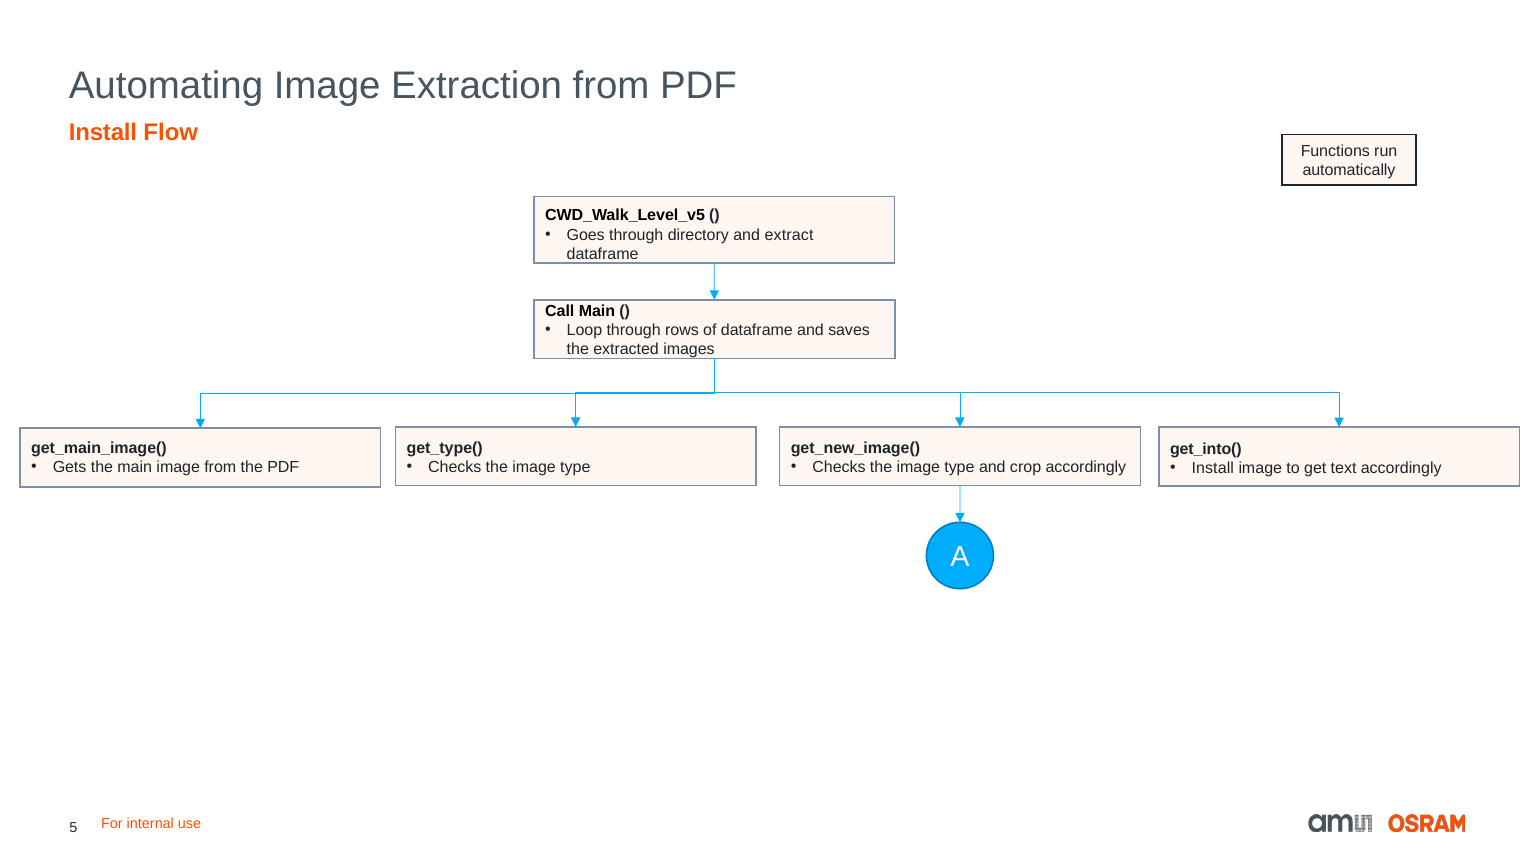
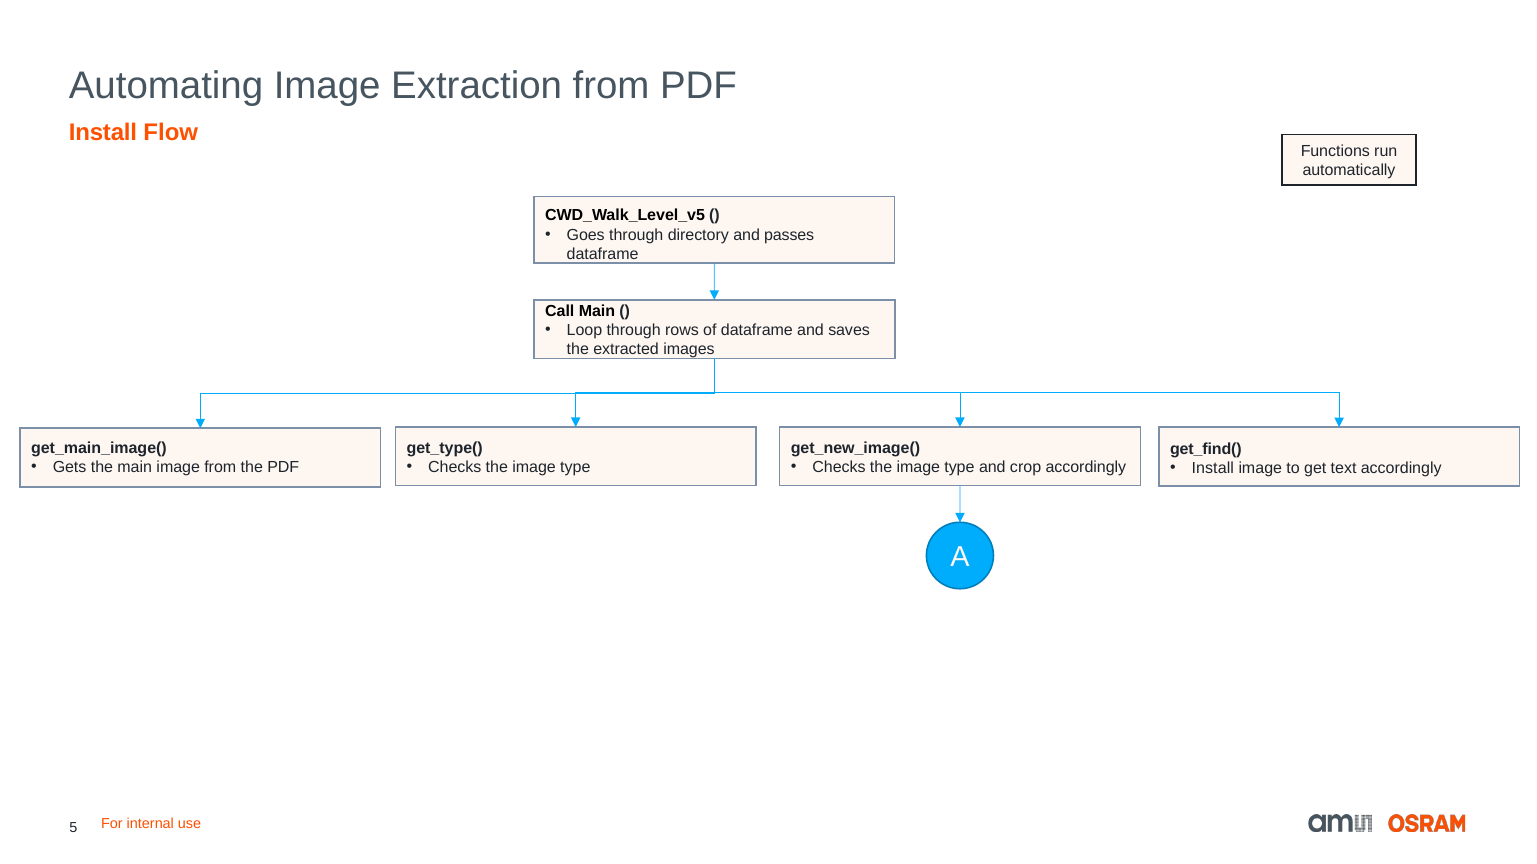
extract: extract -> passes (789, 235)
get_into(: get_into( -> get_find( (1206, 449)
